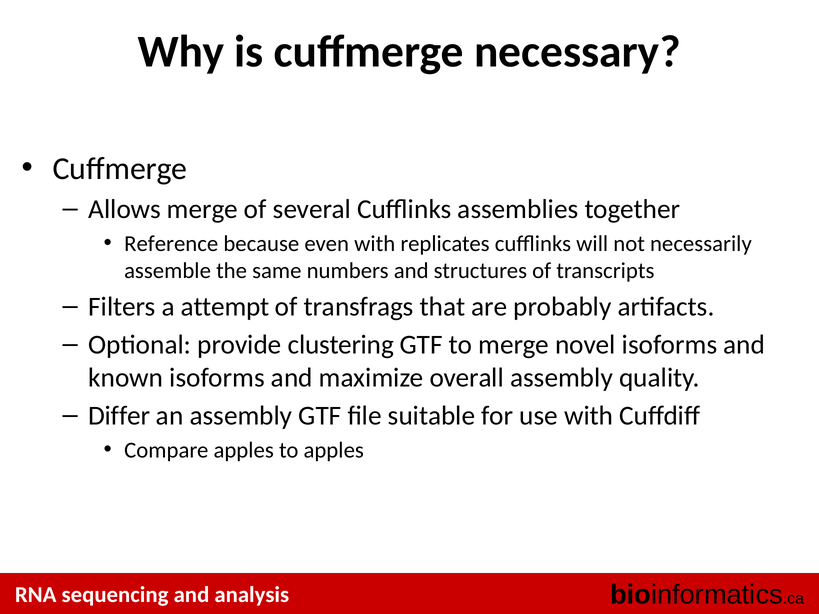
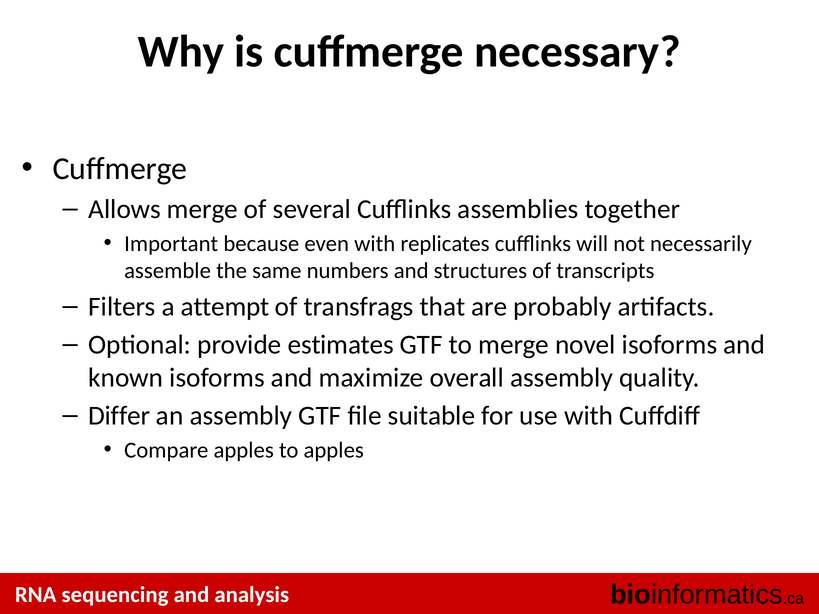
Reference: Reference -> Important (171, 244)
clustering: clustering -> estimates (341, 345)
